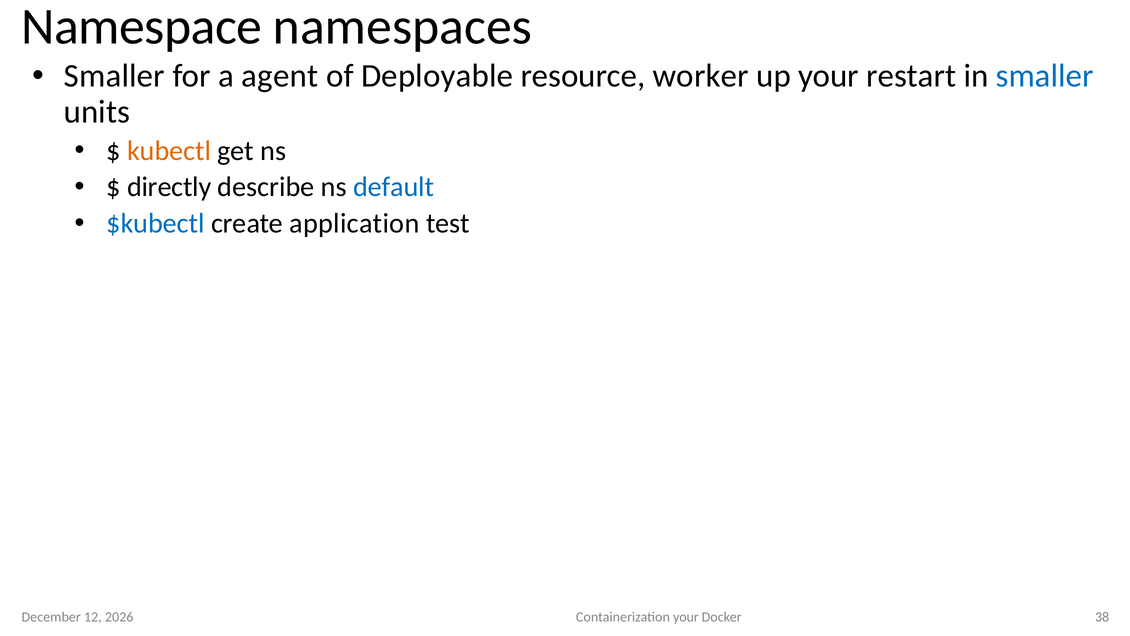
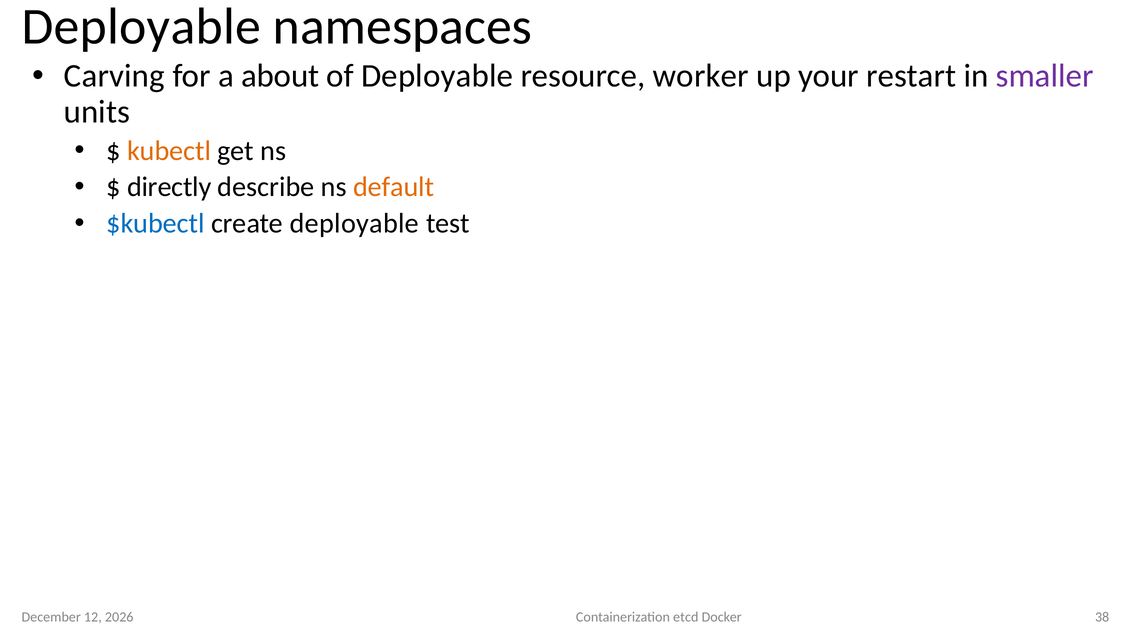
Namespace: Namespace -> Deployable (141, 27)
Smaller: Smaller -> Carving (114, 76)
agent: agent -> about (280, 76)
smaller colour: blue -> purple (1045, 76)
default colour: blue -> orange (394, 187)
create application: application -> deployable (354, 223)
Containerization your: your -> etcd (686, 617)
